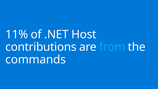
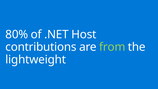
11%: 11% -> 80% (17, 34)
from colour: light blue -> light green (112, 47)
commands: commands -> lightweight (36, 59)
